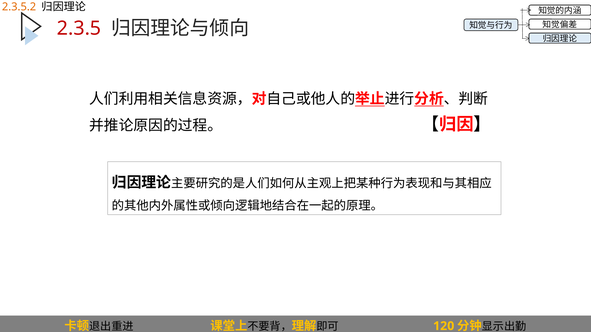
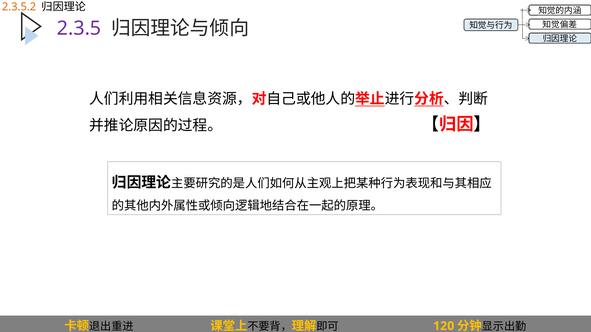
2.3.5 colour: red -> purple (79, 29)
